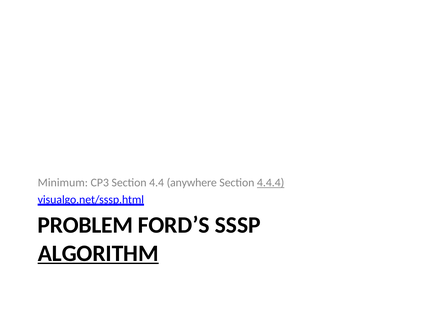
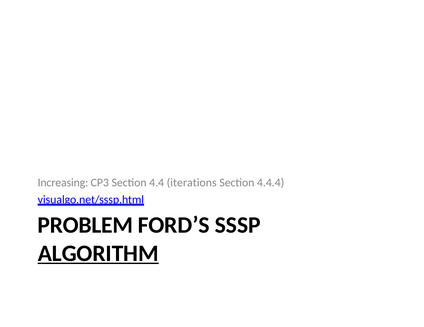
Minimum: Minimum -> Increasing (63, 183)
anywhere: anywhere -> iterations (192, 183)
4.4.4 underline: present -> none (271, 183)
